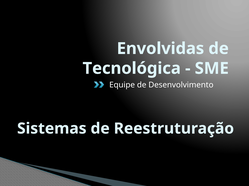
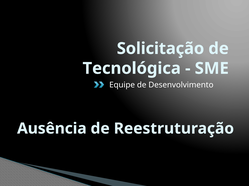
Envolvidas: Envolvidas -> Solicitação (160, 49)
Sistemas: Sistemas -> Ausência (52, 129)
